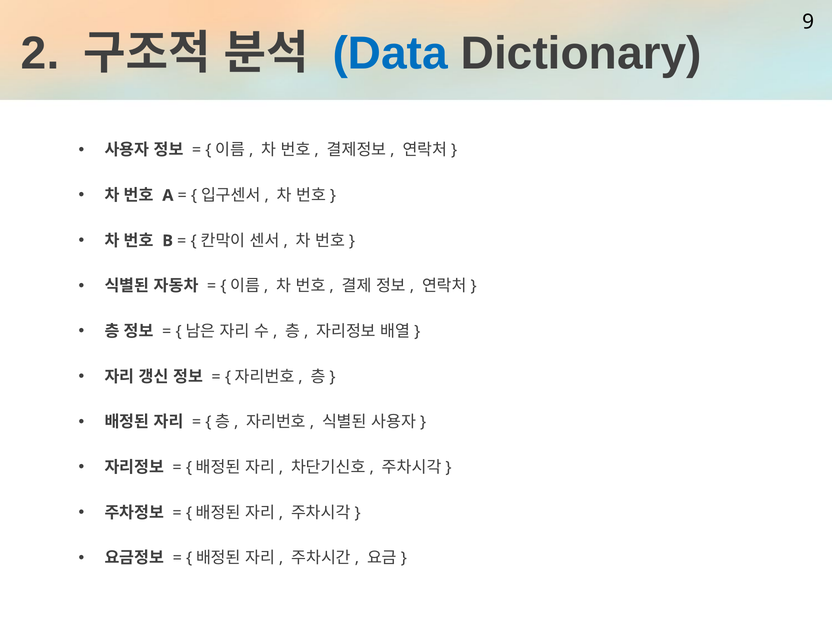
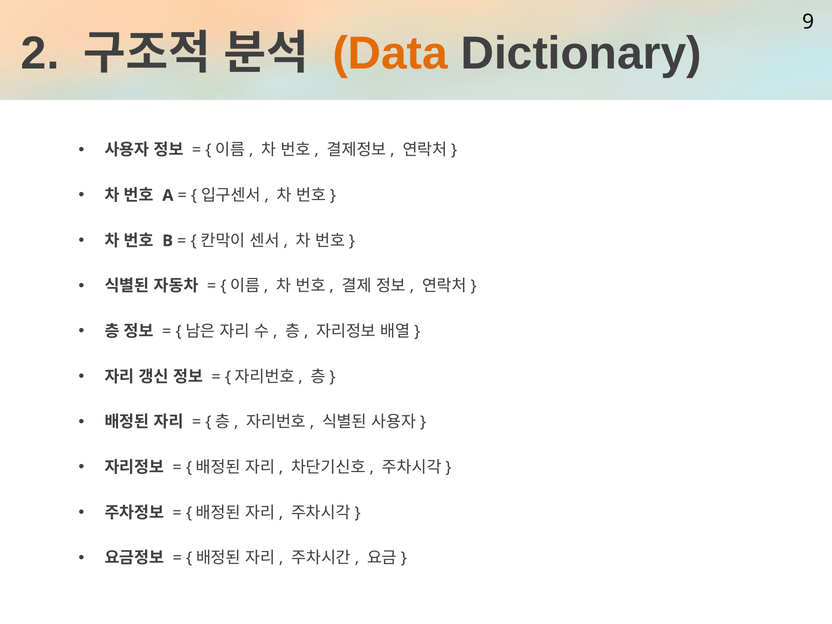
Data colour: blue -> orange (390, 53)
